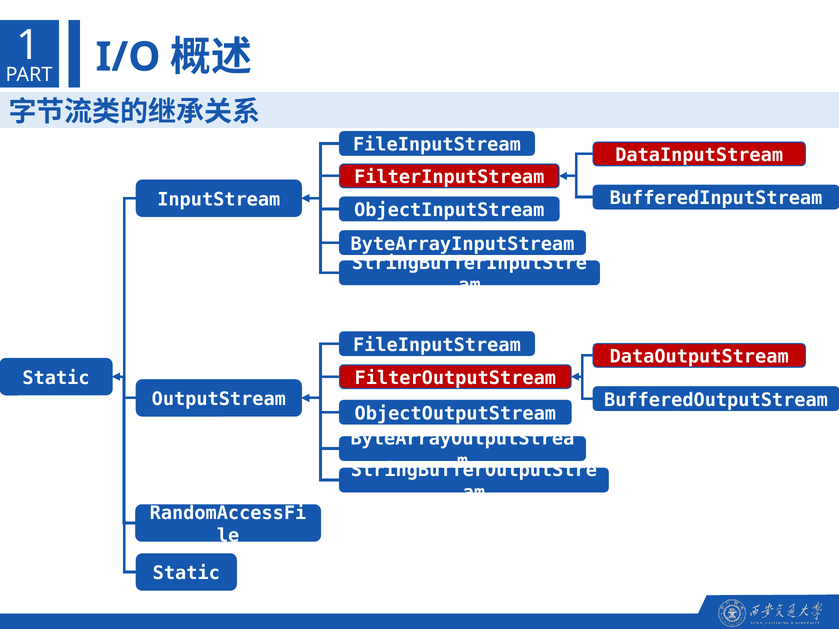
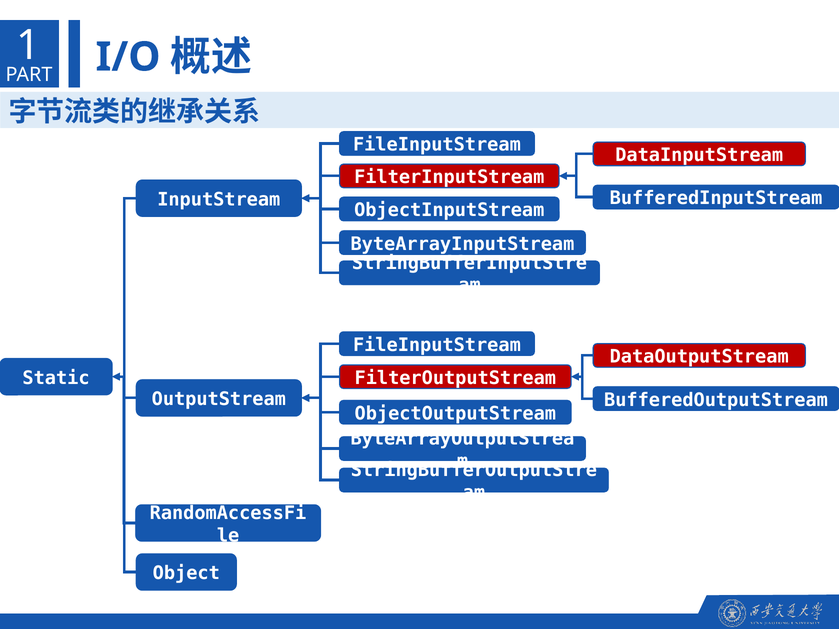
Static: Static -> Object (186, 574)
